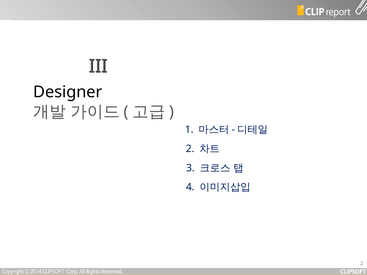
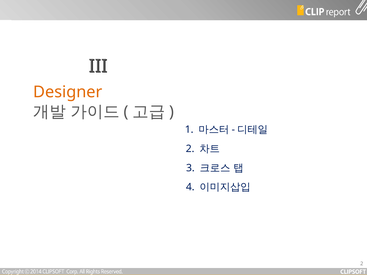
Designer colour: black -> orange (68, 92)
